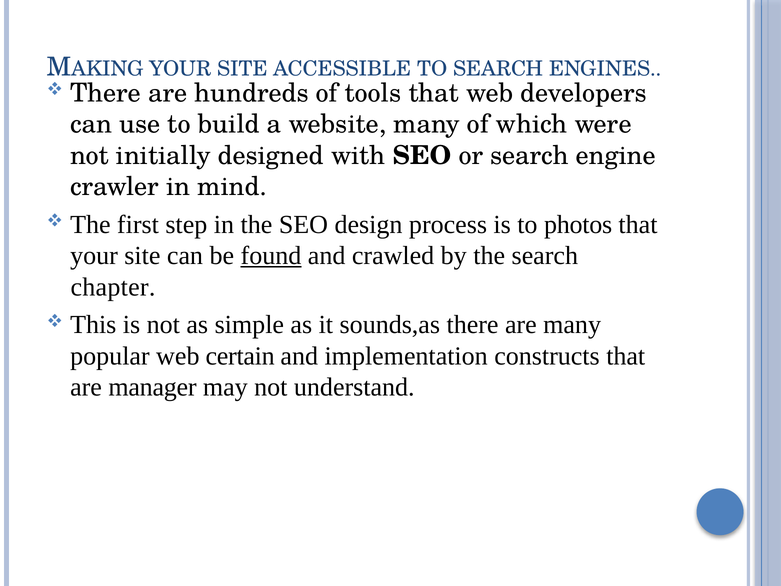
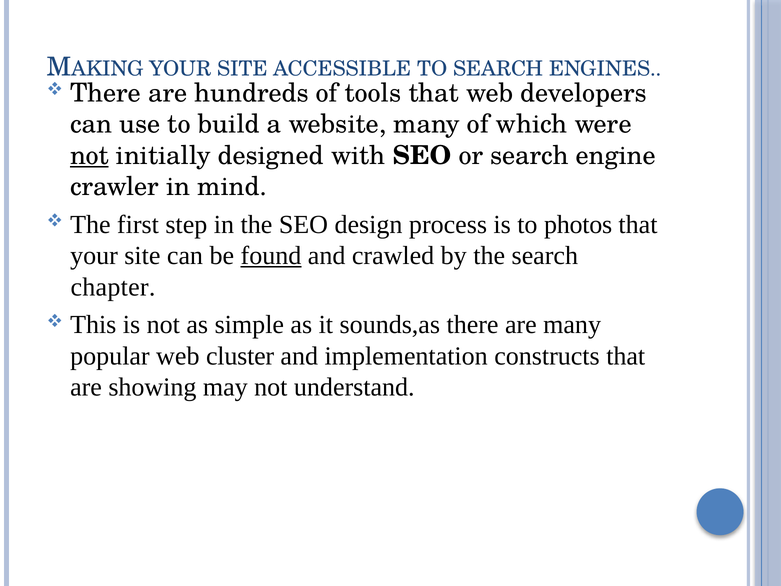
not underline: none -> present (90, 155)
certain: certain -> cluster (240, 356)
manager: manager -> showing (152, 387)
